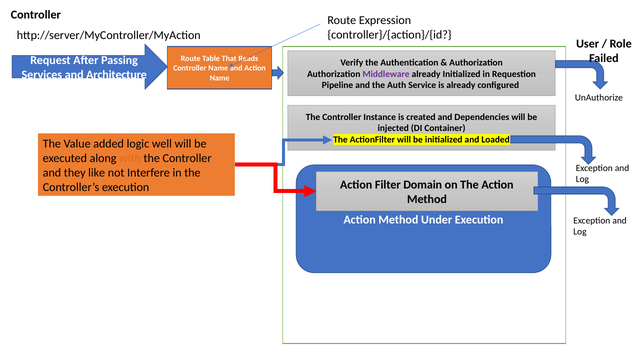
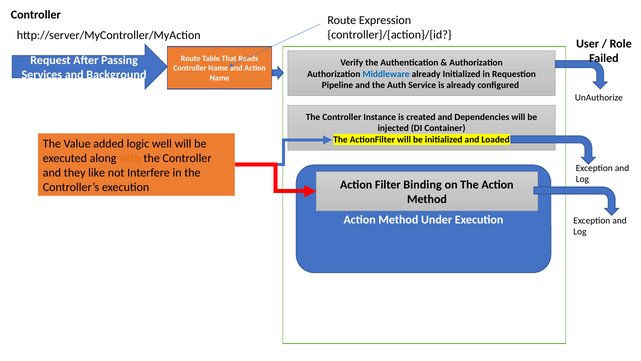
Architecture: Architecture -> Background (116, 75)
Middleware colour: purple -> blue (386, 74)
Domain: Domain -> Binding (423, 185)
